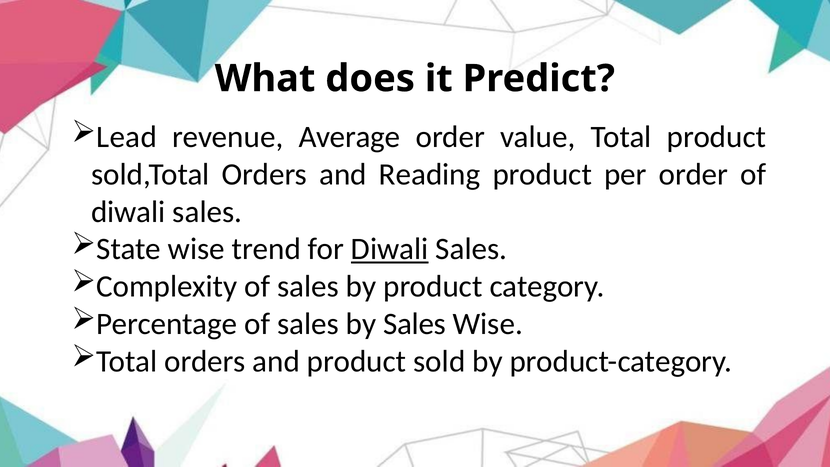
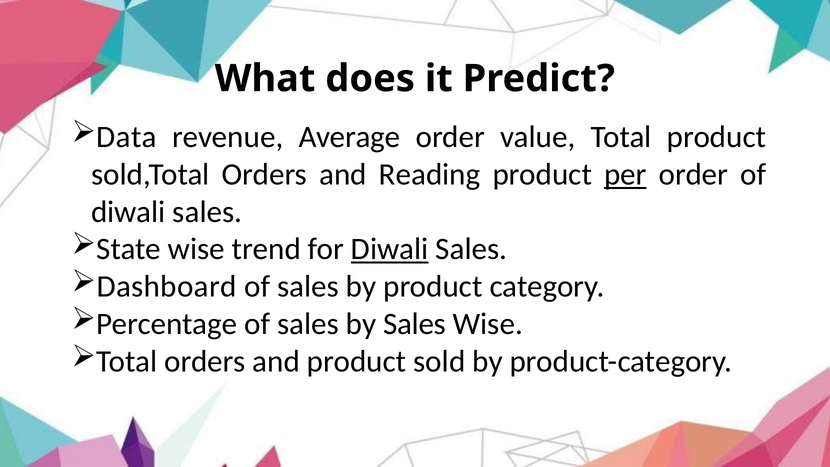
Lead: Lead -> Data (127, 137)
per underline: none -> present (625, 174)
Complexity: Complexity -> Dashboard (167, 286)
